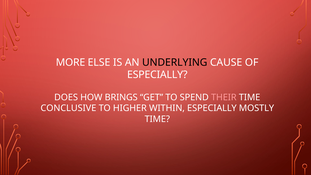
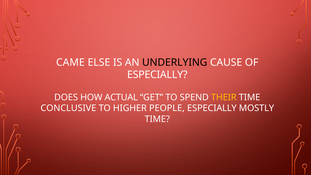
MORE: MORE -> CAME (70, 62)
BRINGS: BRINGS -> ACTUAL (121, 97)
THEIR colour: pink -> yellow (224, 97)
WITHIN: WITHIN -> PEOPLE (167, 108)
